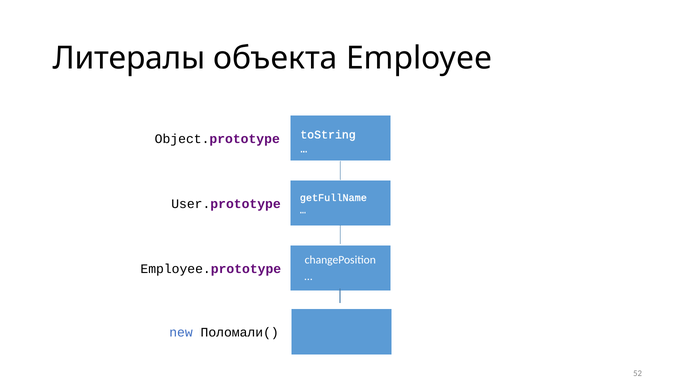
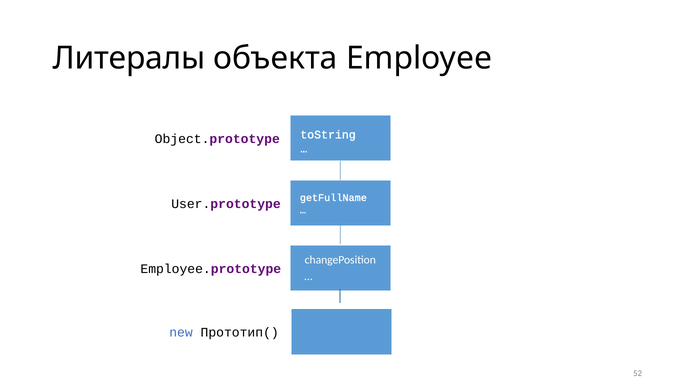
Поломали(: Поломали( -> Прототип( (240, 333)
